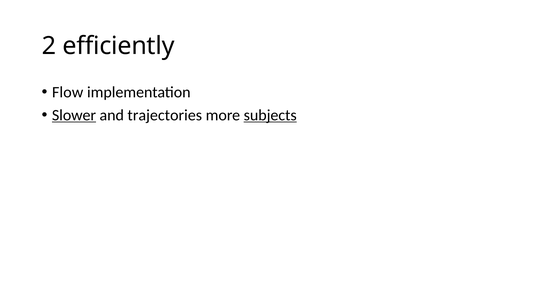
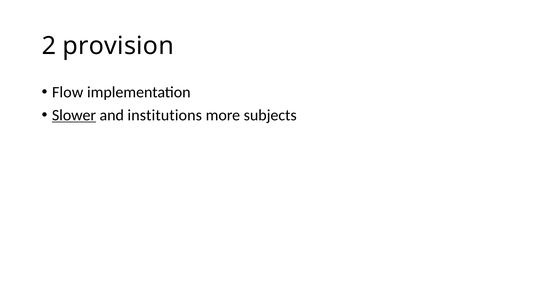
efficiently: efficiently -> provision (118, 46)
trajectories: trajectories -> institutions (165, 115)
subjects underline: present -> none (270, 115)
